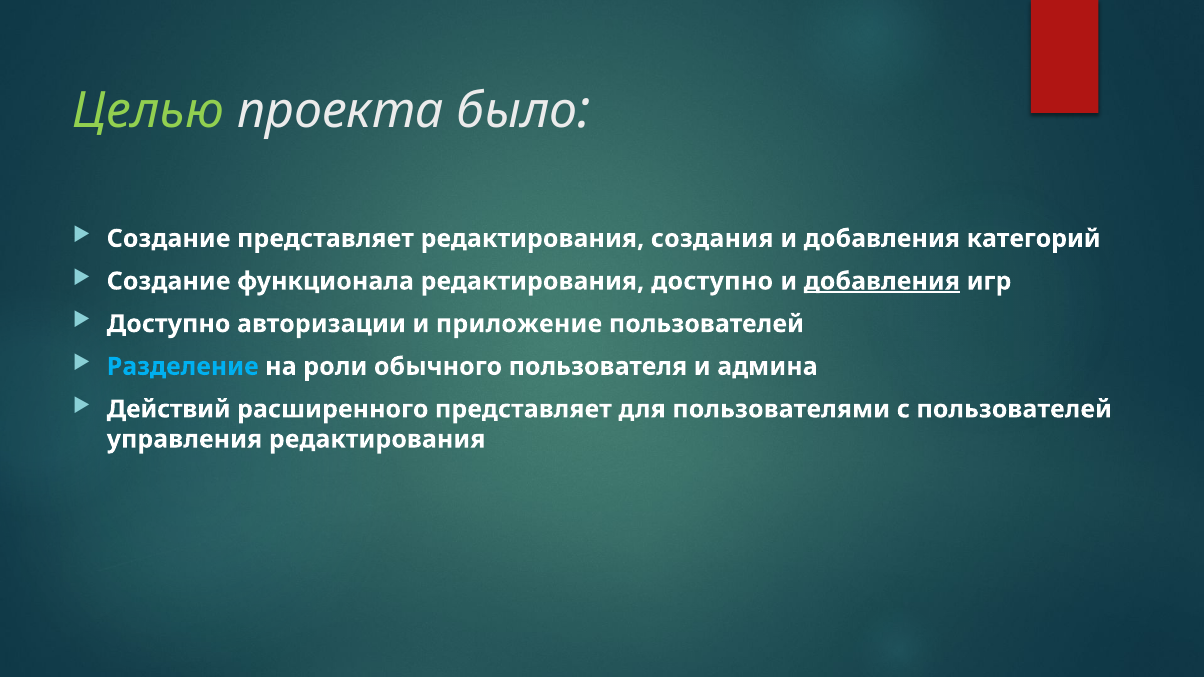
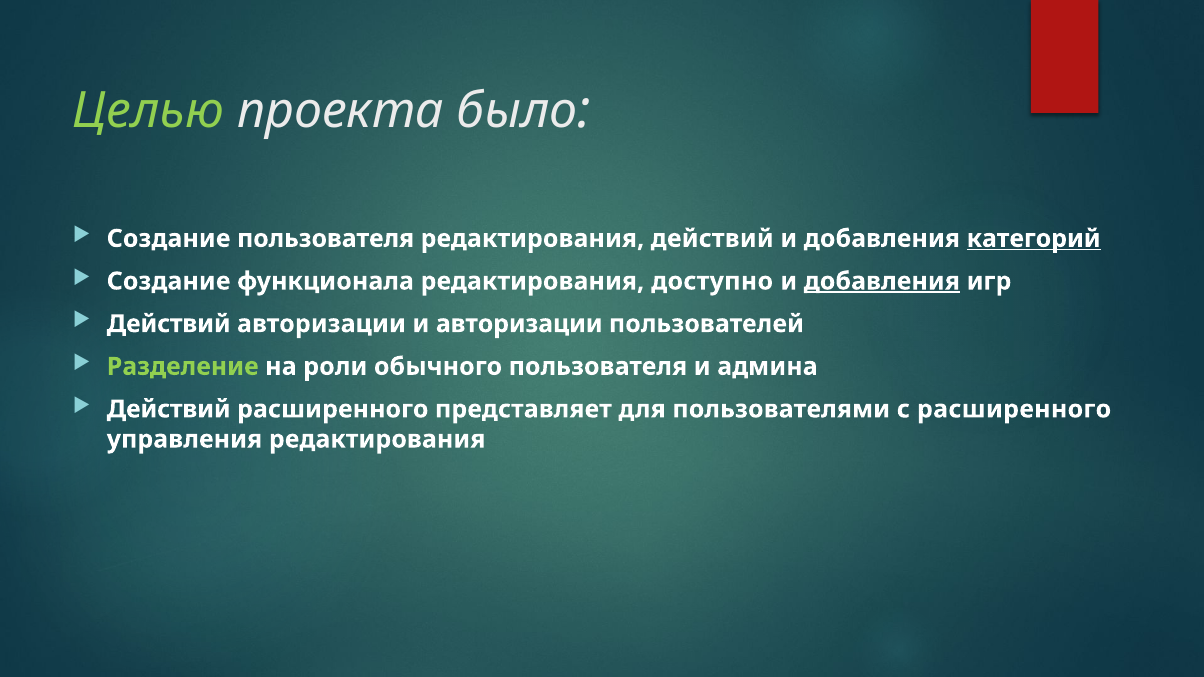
Создание представляет: представляет -> пользователя (326, 239)
редактирования создания: создания -> действий (712, 239)
категорий underline: none -> present (1034, 239)
Доступно: Доступно -> Действий (169, 324)
и приложение: приложение -> авторизации (519, 324)
Разделение colour: light blue -> light green (183, 367)
с пользователей: пользователей -> расширенного (1014, 409)
